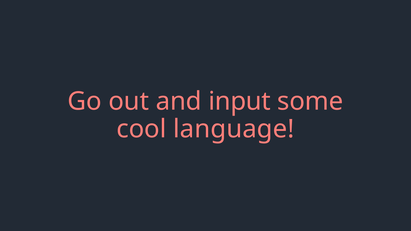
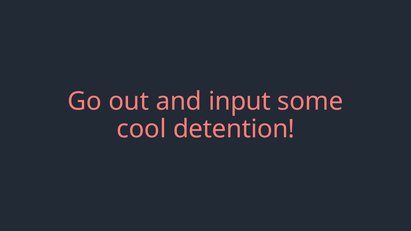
language: language -> detention (234, 129)
